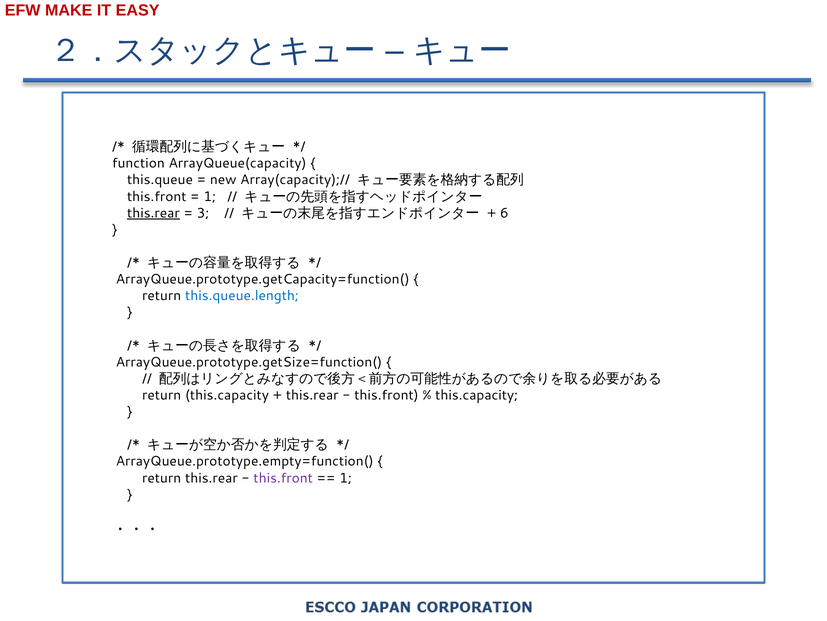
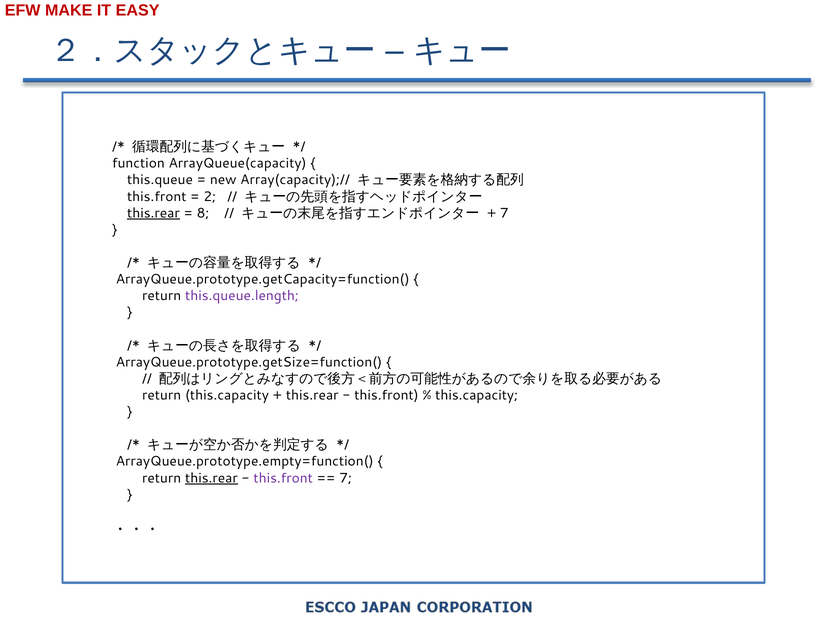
1: 1 -> 2 (210, 196)
3: 3 -> 8 (203, 213)
6: 6 -> 7 (504, 213)
this.queue.length colour: blue -> purple (242, 295)
this.rear underline: none -> present (211, 477)
1: 1 -> 7 (346, 477)
